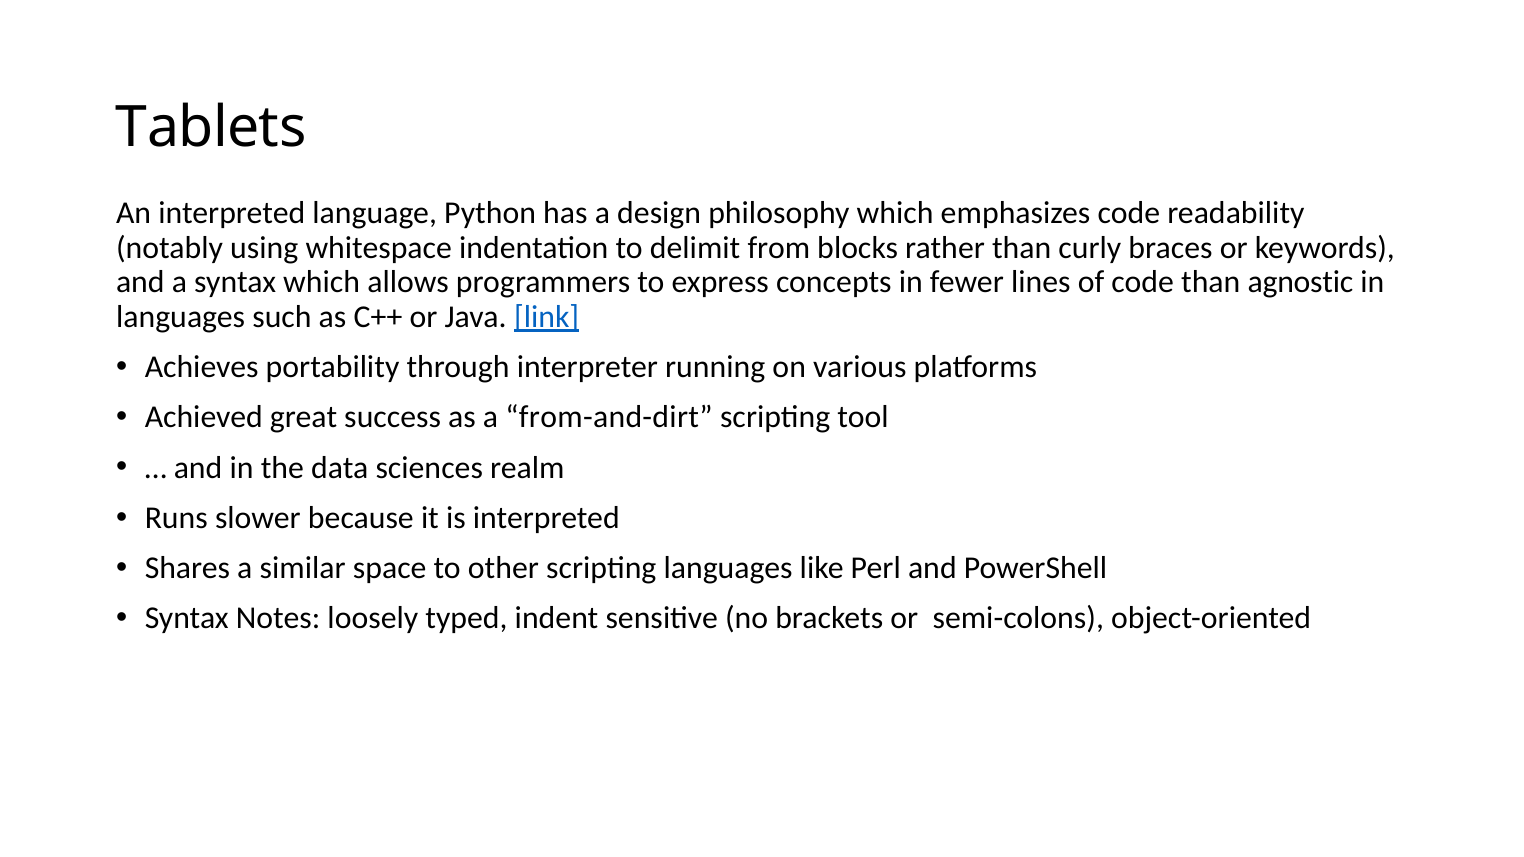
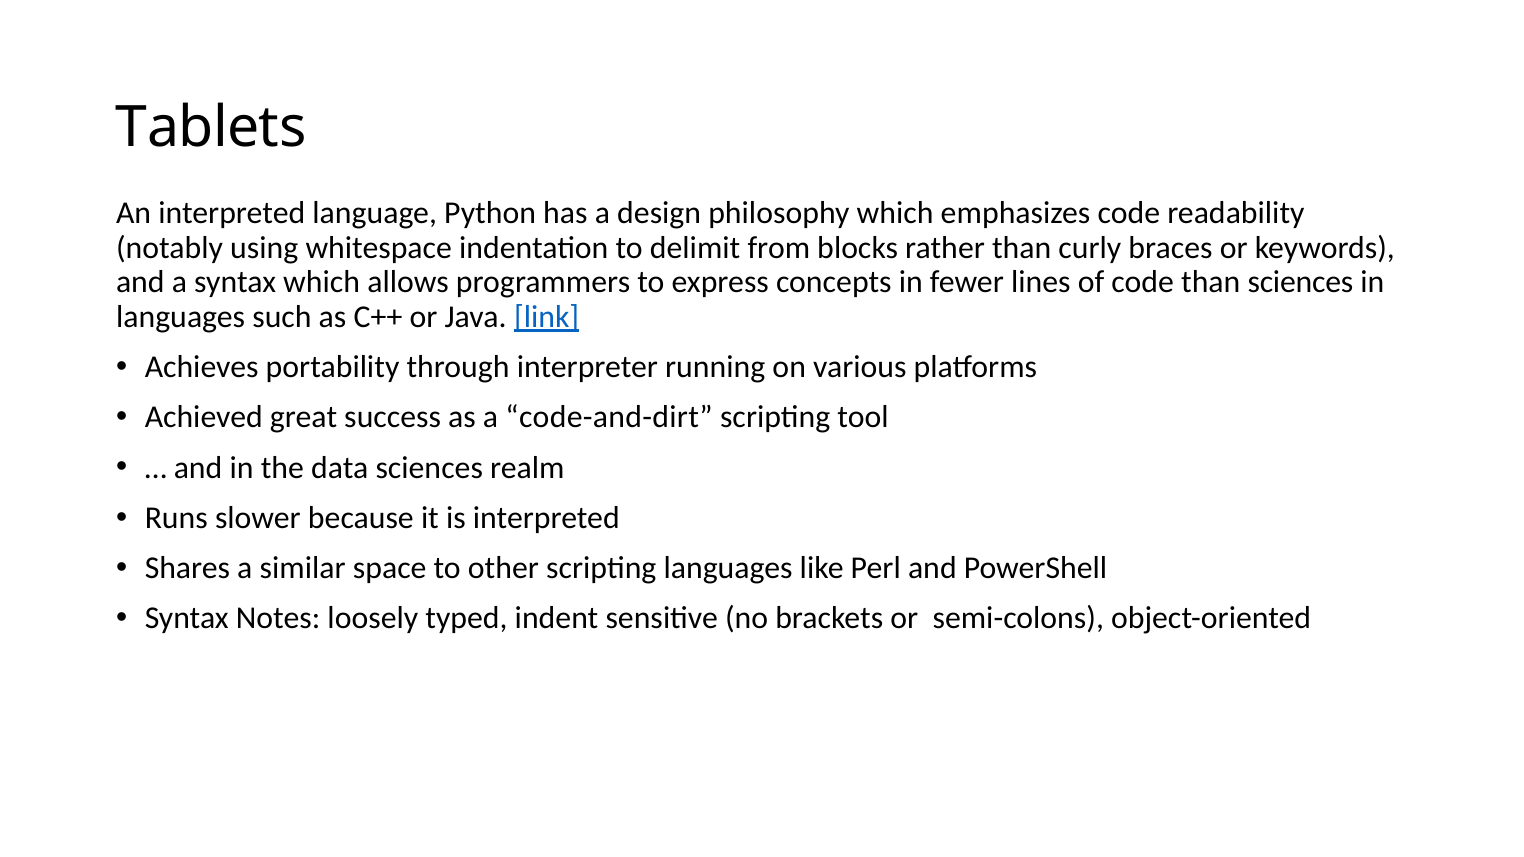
than agnostic: agnostic -> sciences (1300, 282)
from-and-dirt: from-and-dirt -> code-and-dirt (609, 418)
